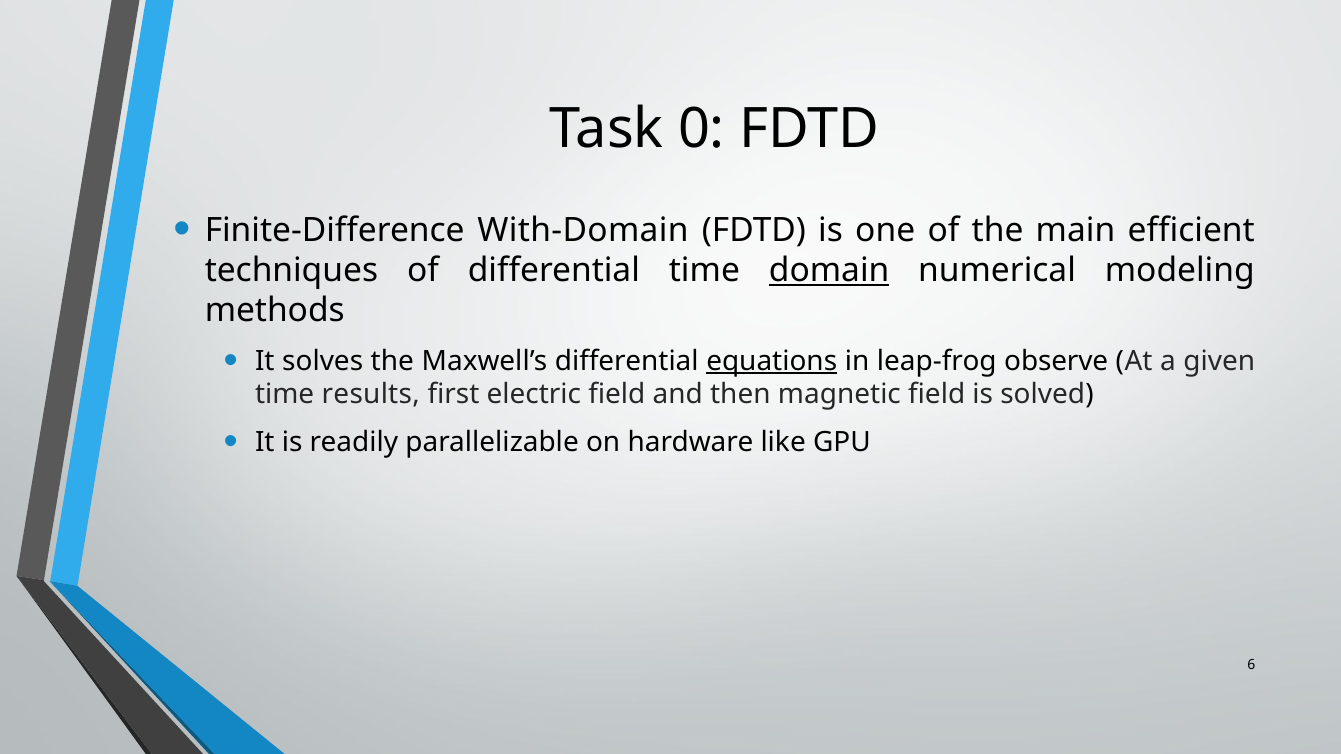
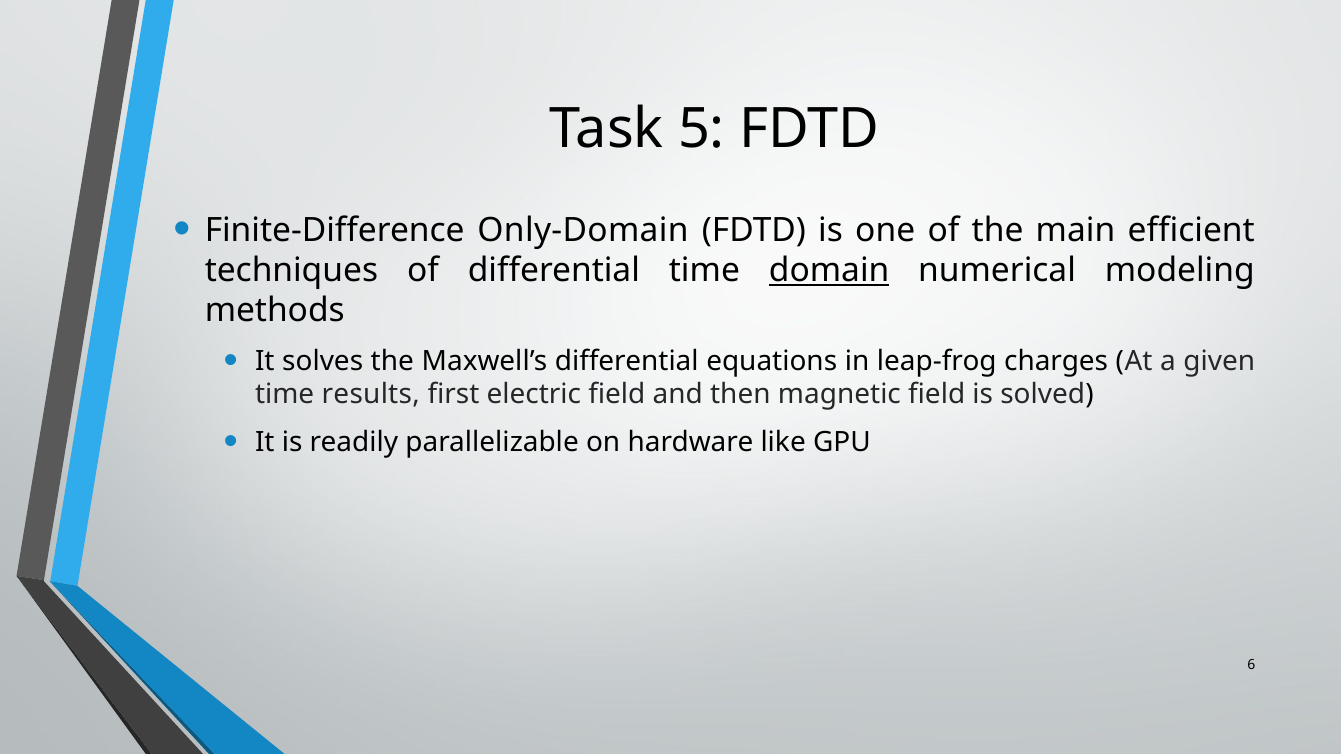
0: 0 -> 5 (701, 129)
With-Domain: With-Domain -> Only-Domain (583, 230)
equations underline: present -> none (772, 361)
observe: observe -> charges (1056, 361)
